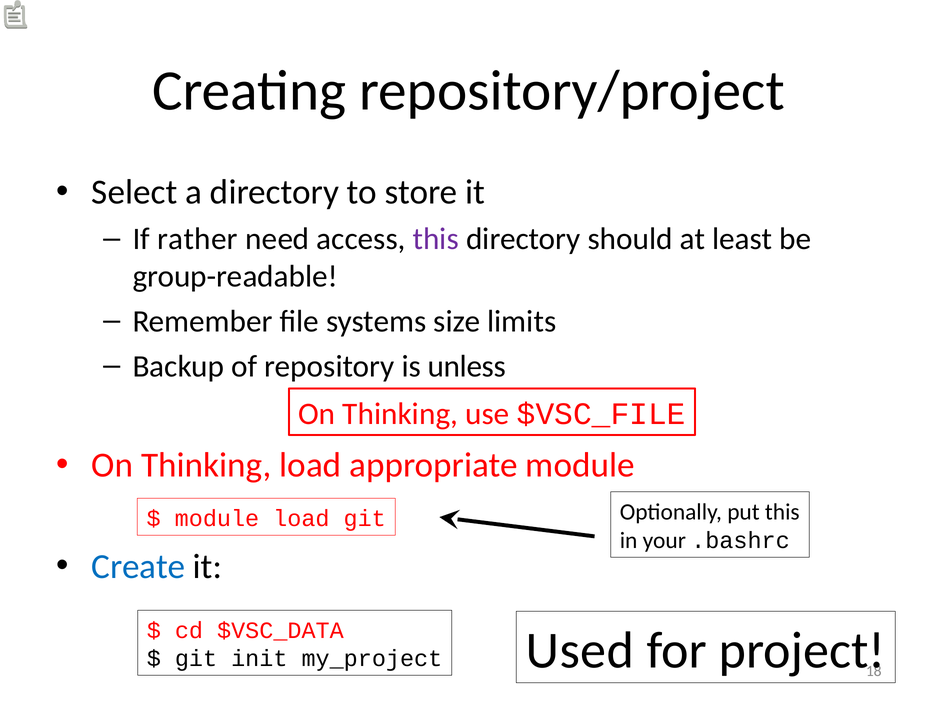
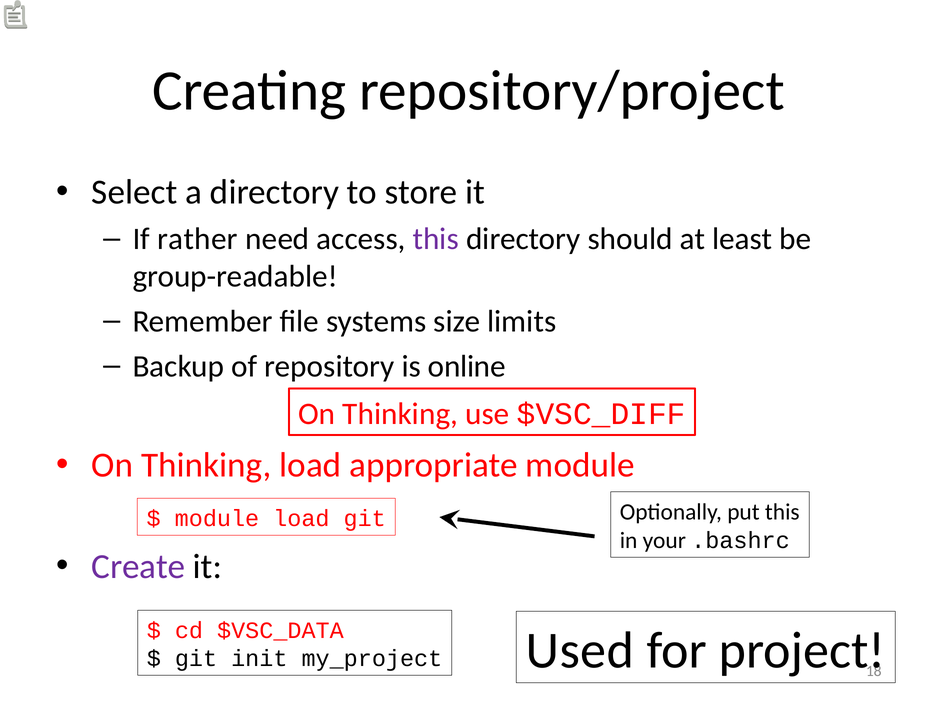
unless: unless -> online (467, 367)
$VSC_FILE: $VSC_FILE -> $VSC_DIFF (601, 414)
Create colour: blue -> purple (138, 567)
